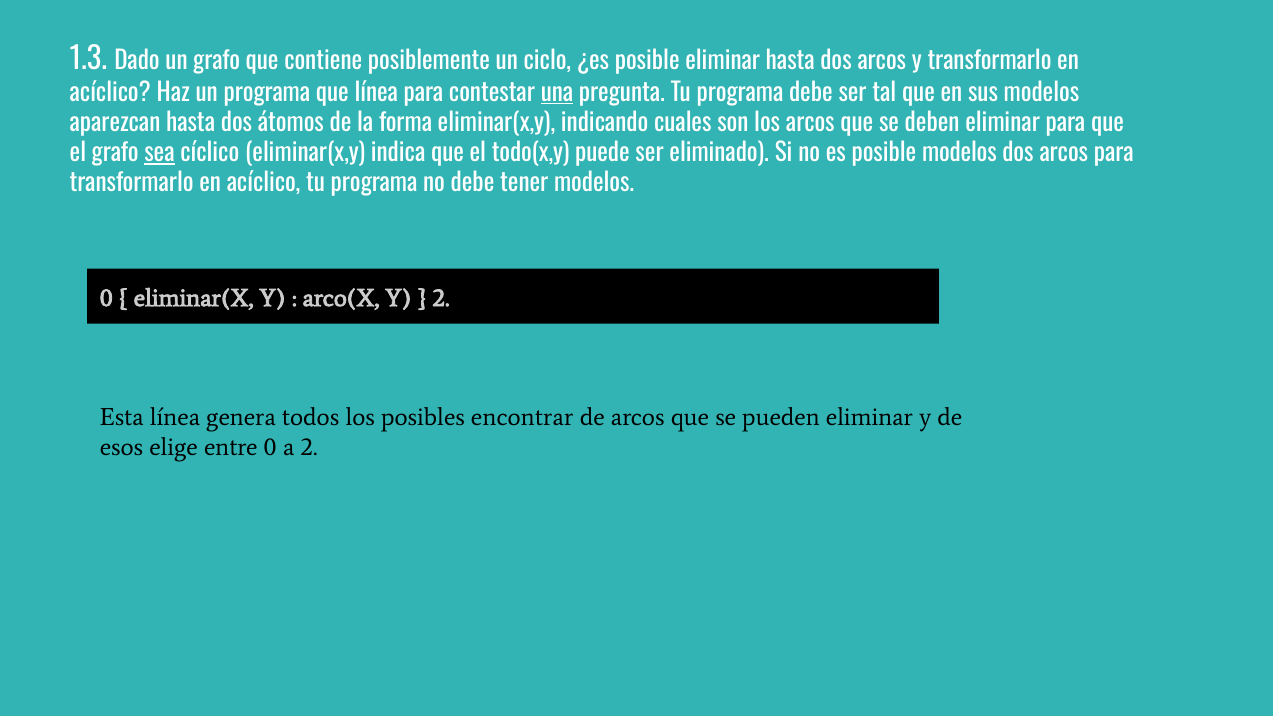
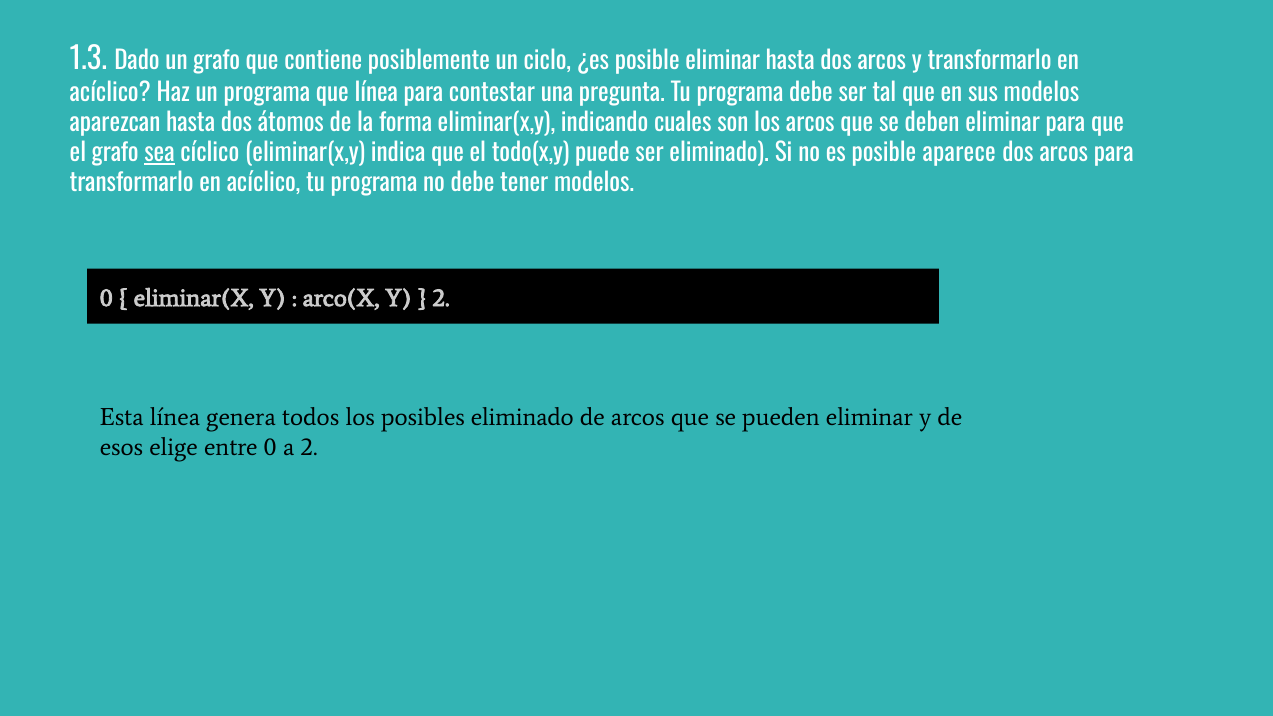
una underline: present -> none (557, 93)
posible modelos: modelos -> aparece (959, 153)
posibles encontrar: encontrar -> eliminado (522, 417)
